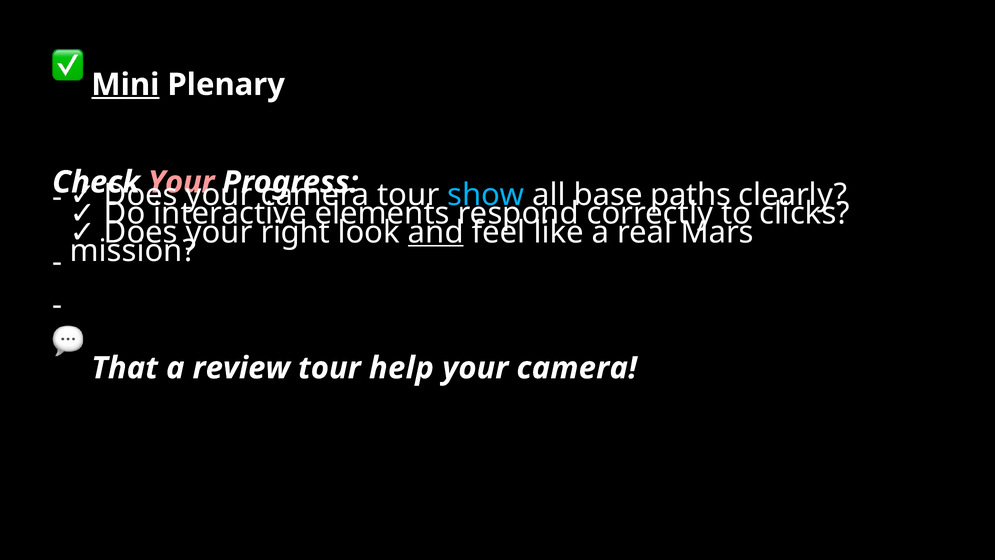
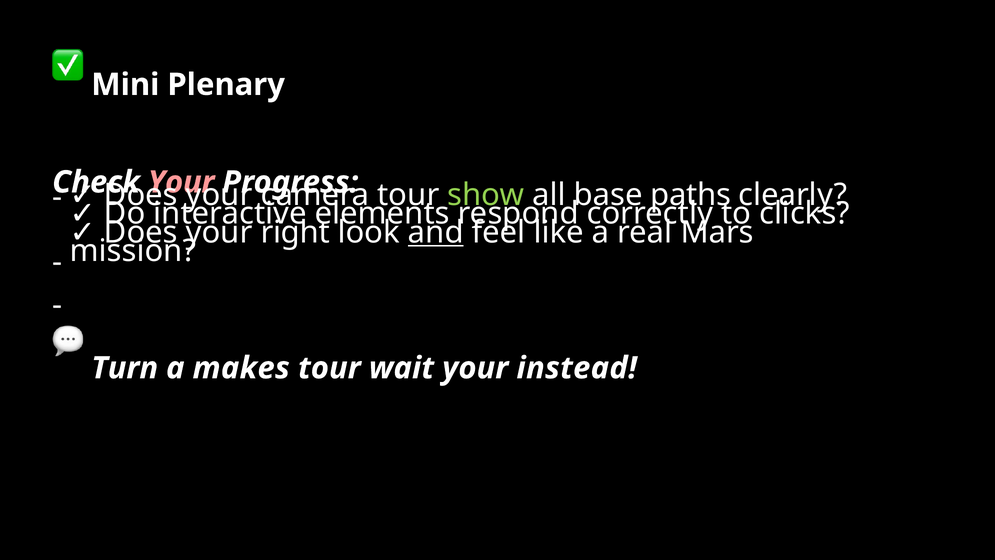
Mini underline: present -> none (125, 85)
show colour: light blue -> light green (486, 195)
That: That -> Turn (125, 368)
review: review -> makes (241, 368)
help: help -> wait (401, 368)
camera: camera -> instead (577, 368)
